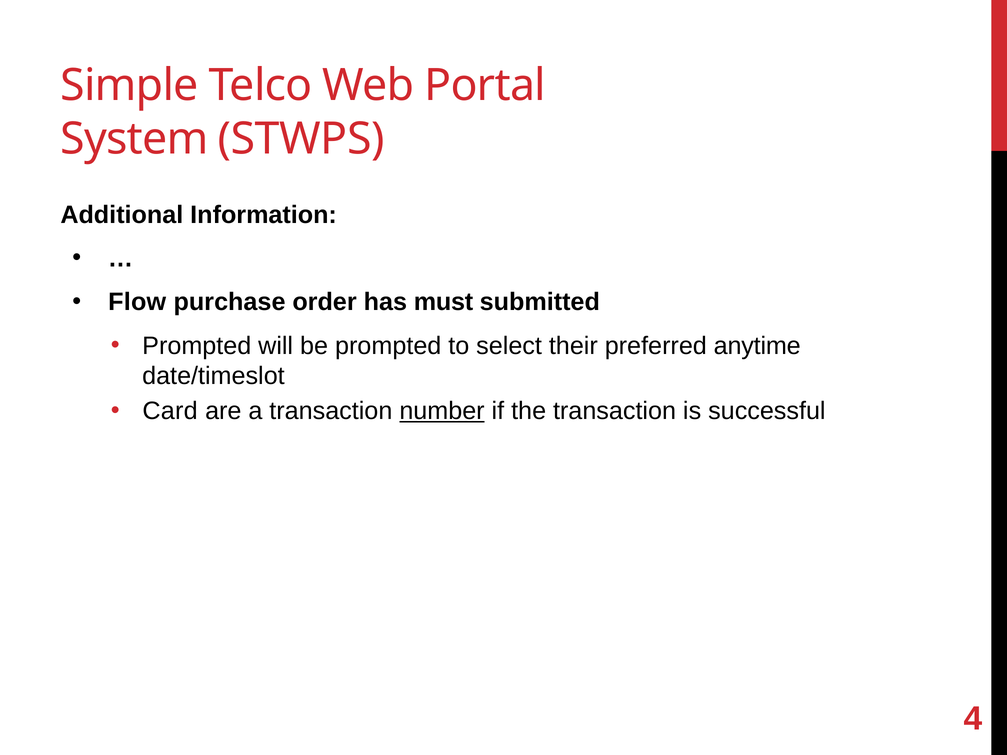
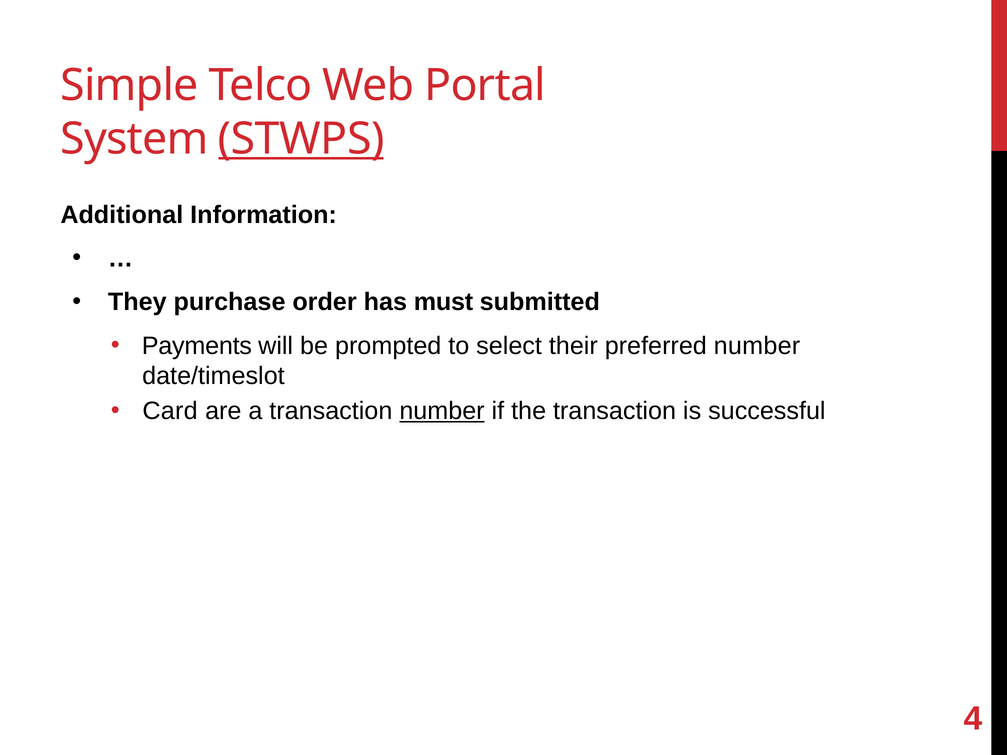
STWPS underline: none -> present (301, 139)
Flow: Flow -> They (137, 302)
Prompted: Prompted -> Payments (197, 346)
preferred anytime: anytime -> number (757, 346)
